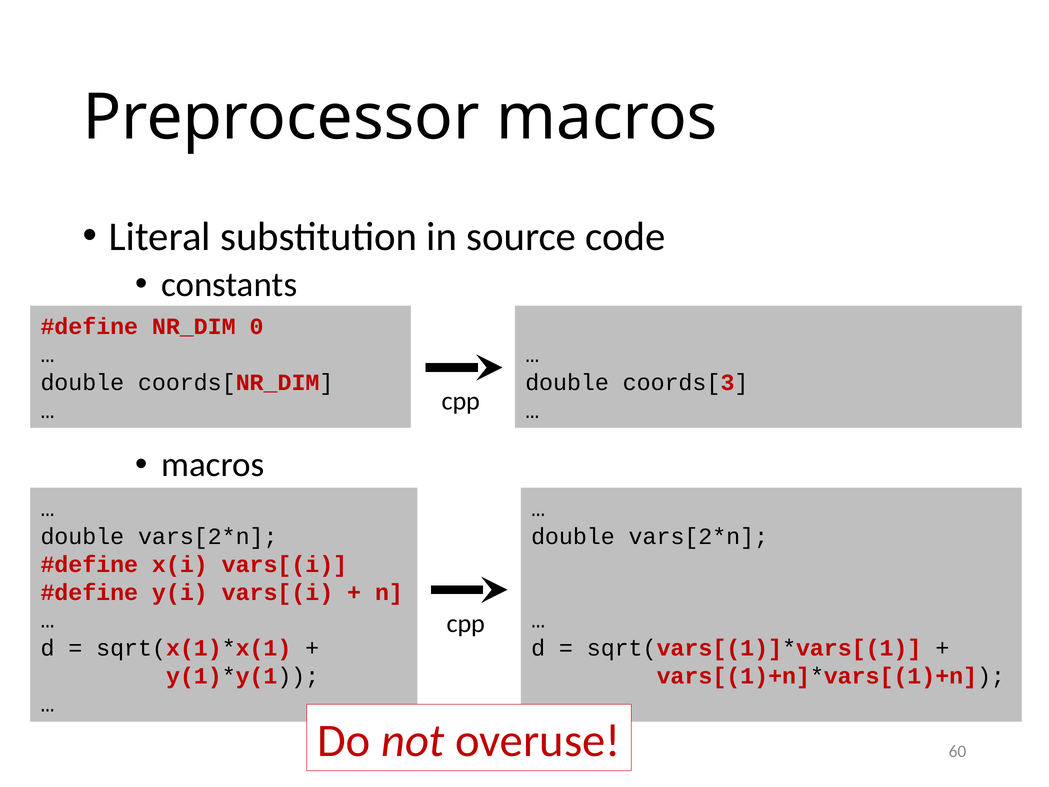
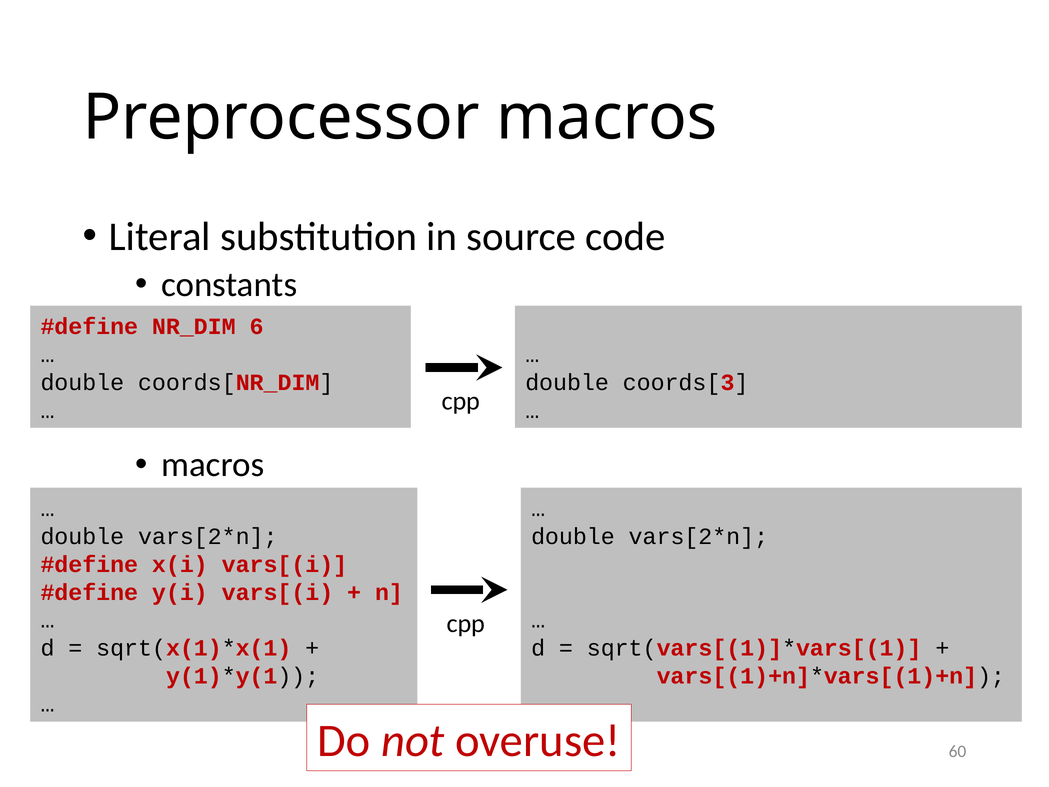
0: 0 -> 6 (257, 326)
